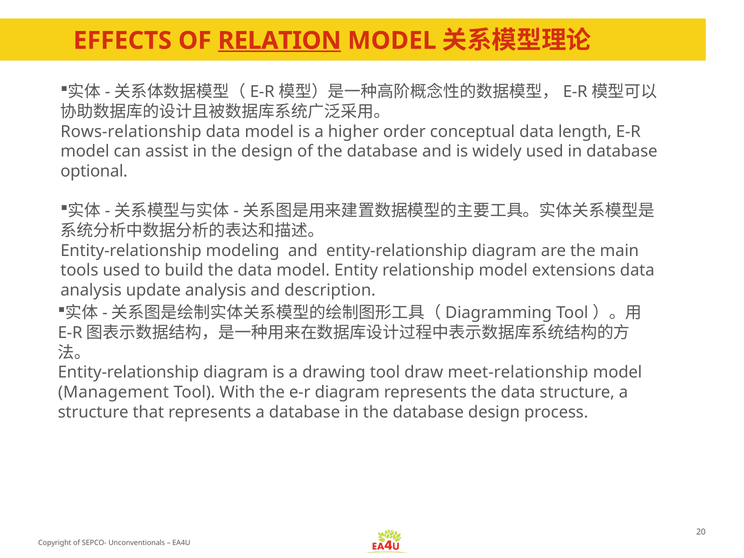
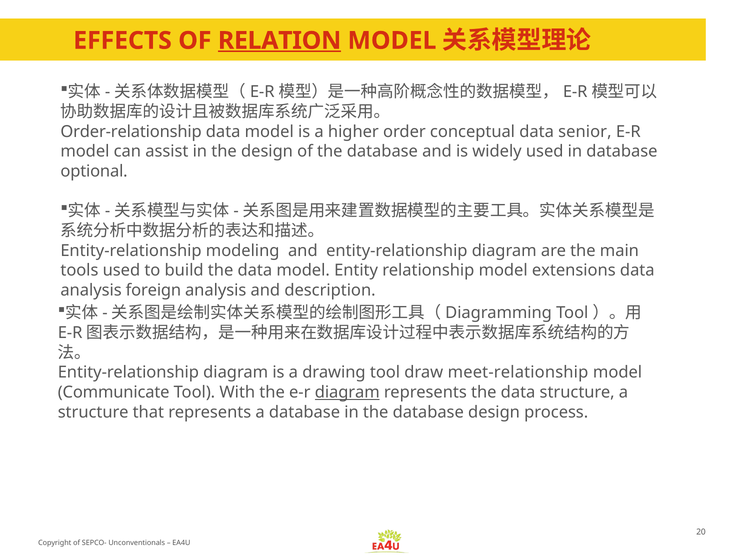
Rows-relationship: Rows-relationship -> Order-relationship (131, 132)
length: length -> senior (585, 132)
update: update -> foreign (153, 290)
Management: Management -> Communicate (114, 392)
diagram underline: none -> present (347, 392)
